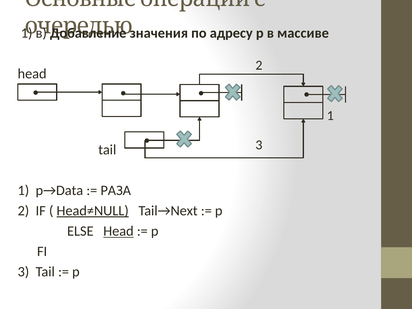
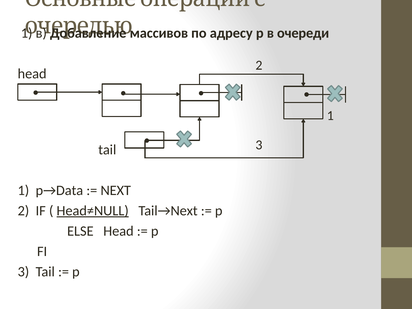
значения: значения -> массивов (159, 33)
массиве: массиве -> очереди (303, 33)
РАЗА: РАЗА -> NEXT (116, 190)
Head underline: present -> none (118, 231)
